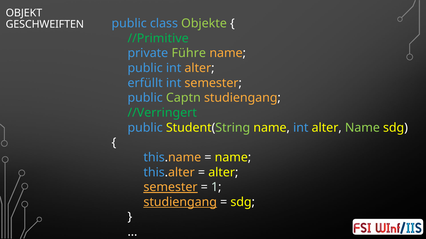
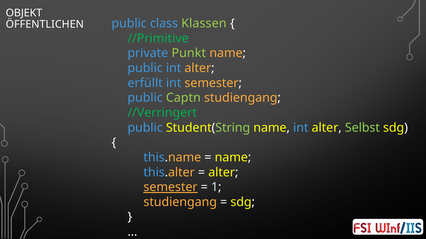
GESCHWEIFTEN: GESCHWEIFTEN -> ÖFFENTLICHEN (45, 25)
Objekte: Objekte -> Klassen (204, 24)
Führe: Führe -> Punkt (189, 53)
alter Name: Name -> Selbst (362, 128)
studiengang underline: present -> none (180, 203)
